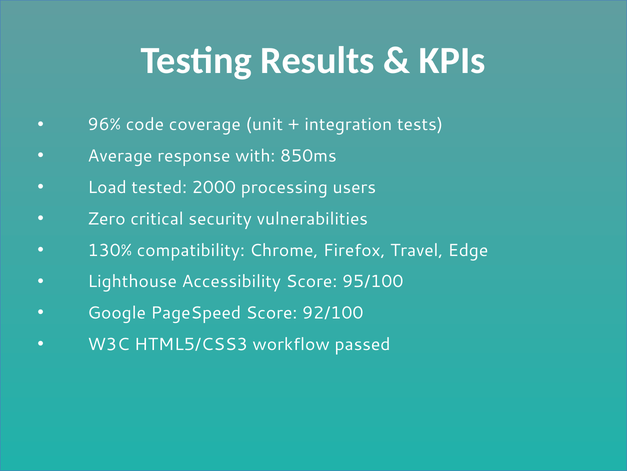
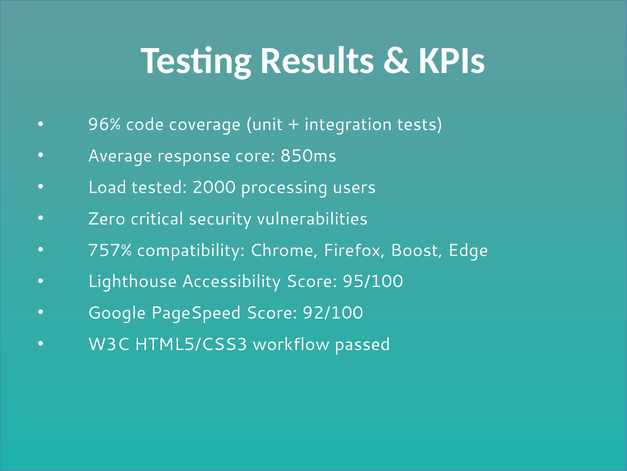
with: with -> core (255, 156)
130%: 130% -> 757% (110, 250)
Travel: Travel -> Boost (417, 250)
